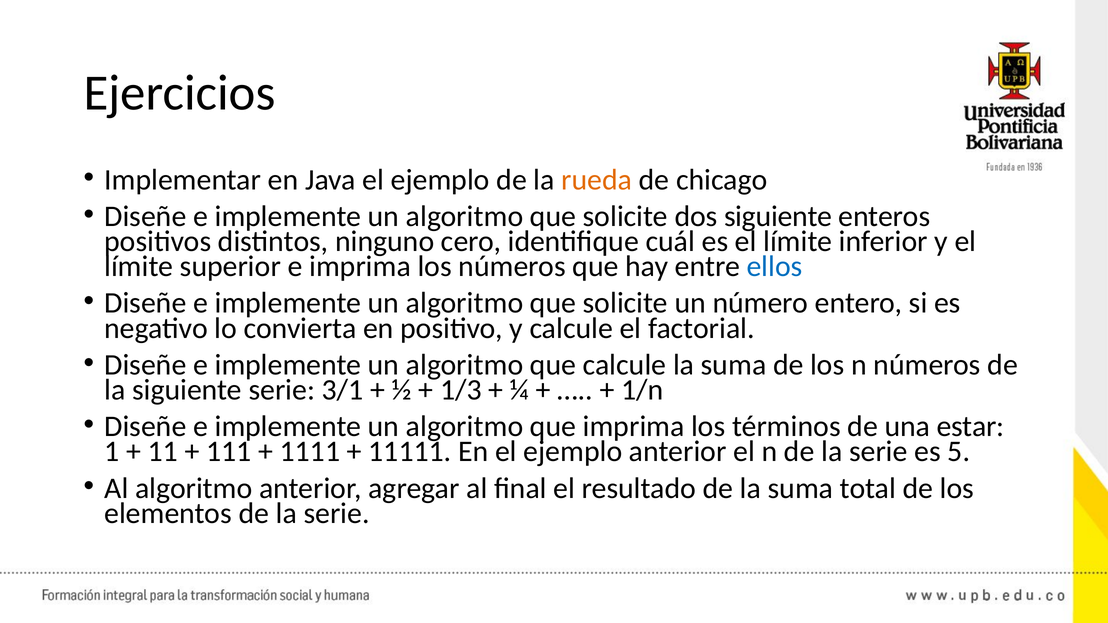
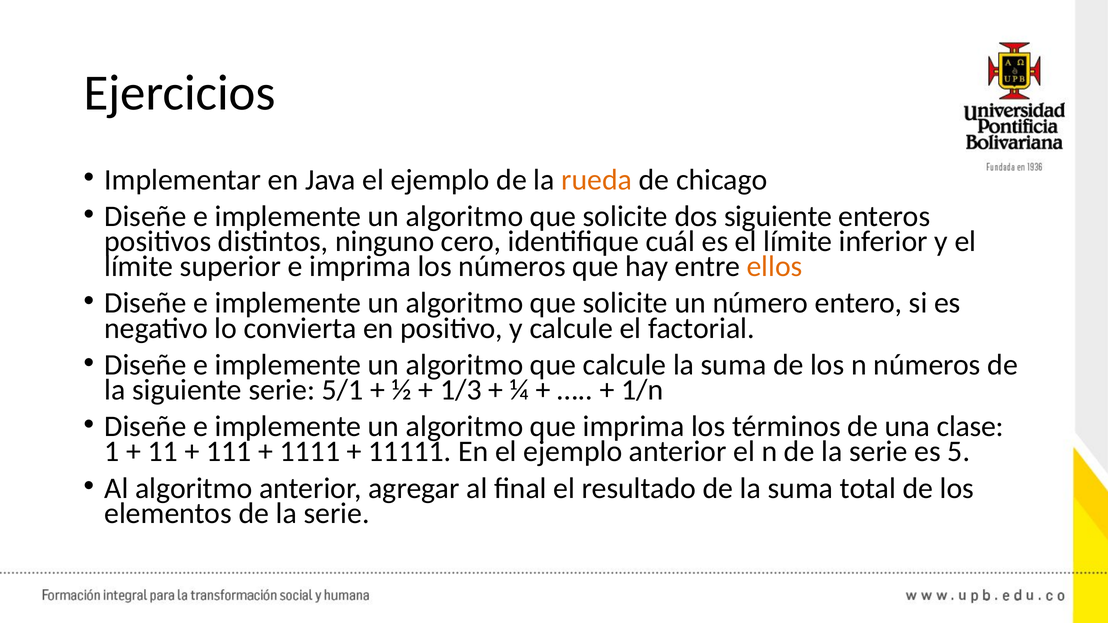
ellos colour: blue -> orange (775, 267)
3/1: 3/1 -> 5/1 (343, 390)
estar: estar -> clase (970, 427)
